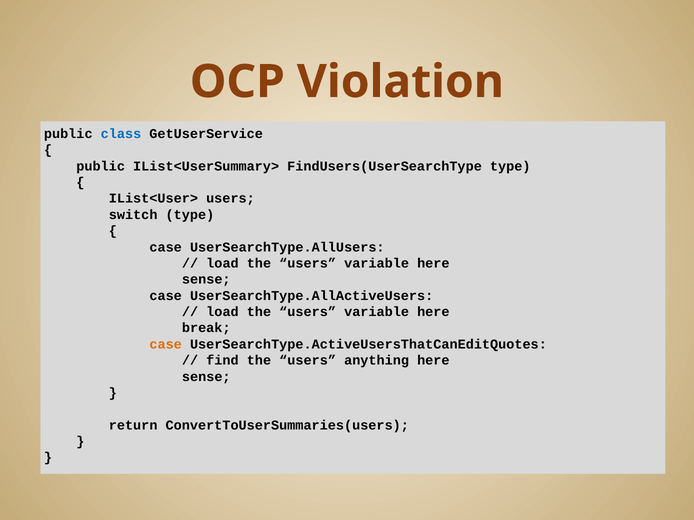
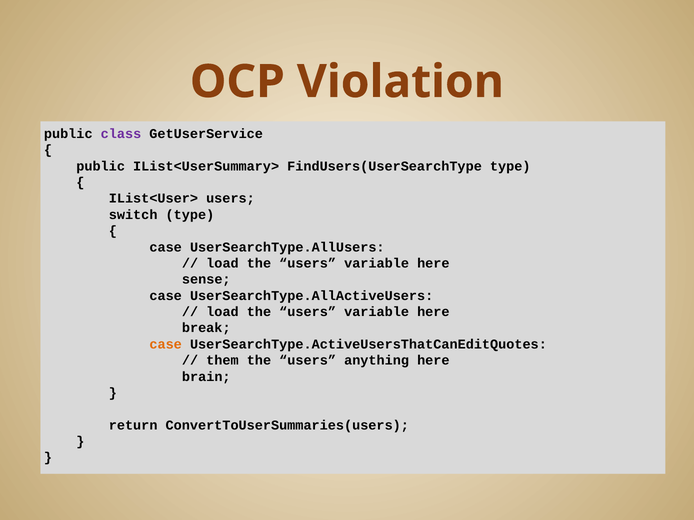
class colour: blue -> purple (121, 134)
find: find -> them (222, 361)
sense: sense -> brain (206, 377)
